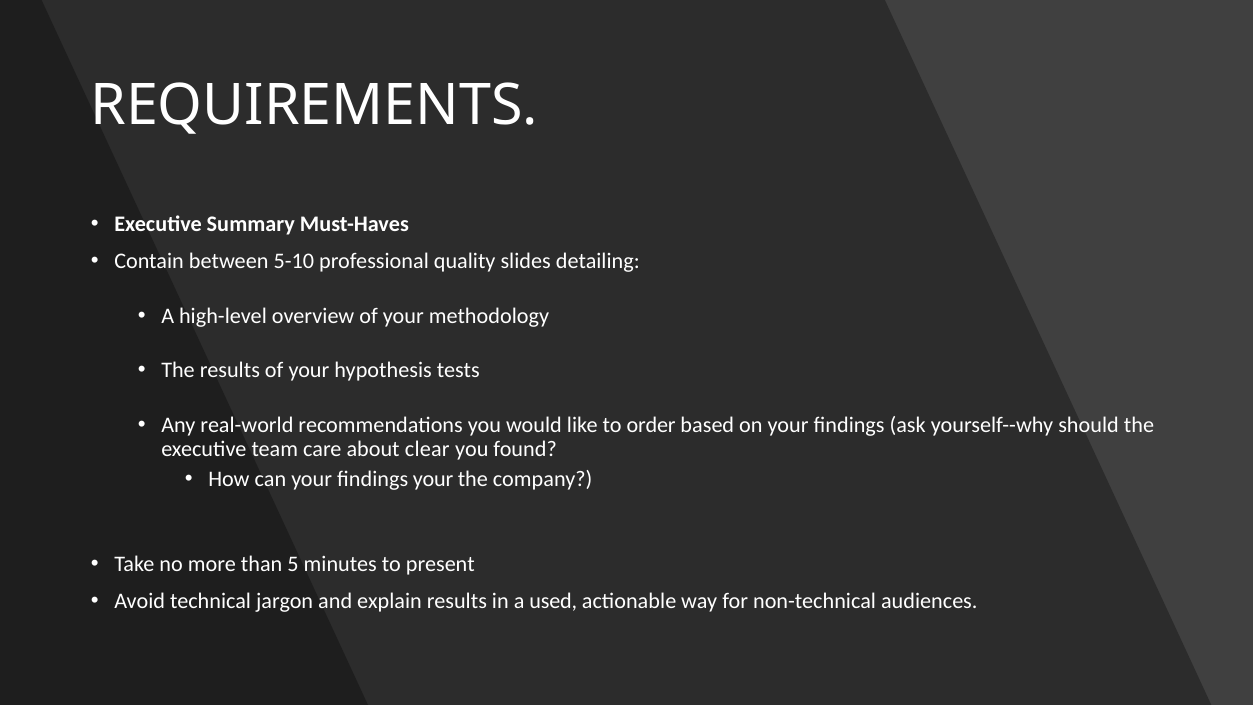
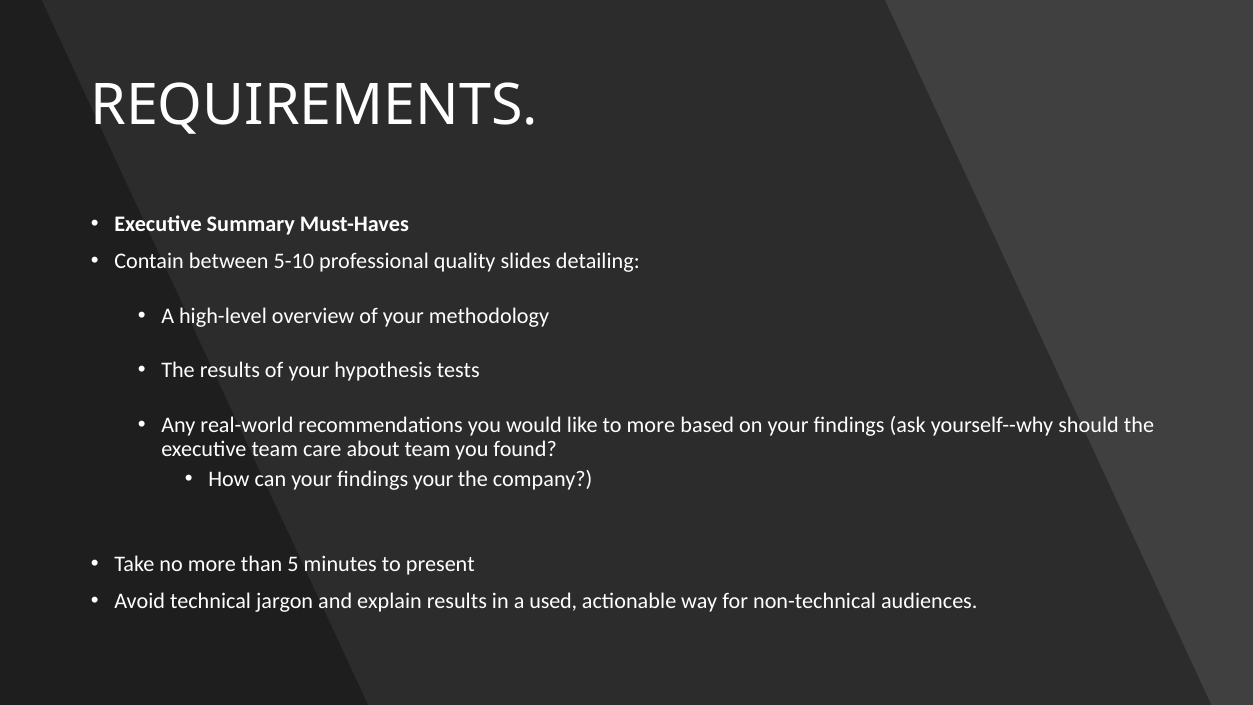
to order: order -> more (651, 425)
about clear: clear -> team (428, 449)
